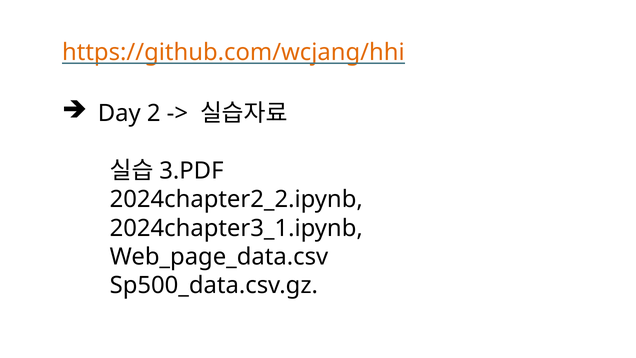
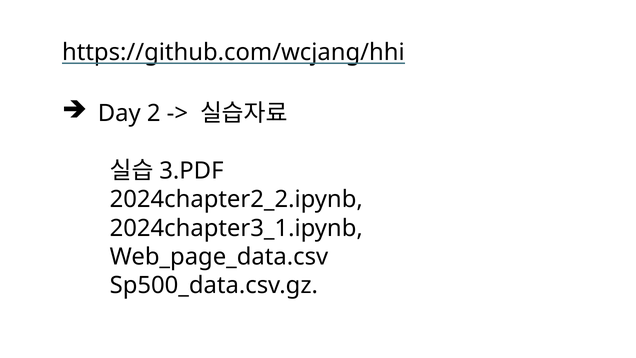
https://github.com/wcjang/hhi colour: orange -> black (233, 52)
